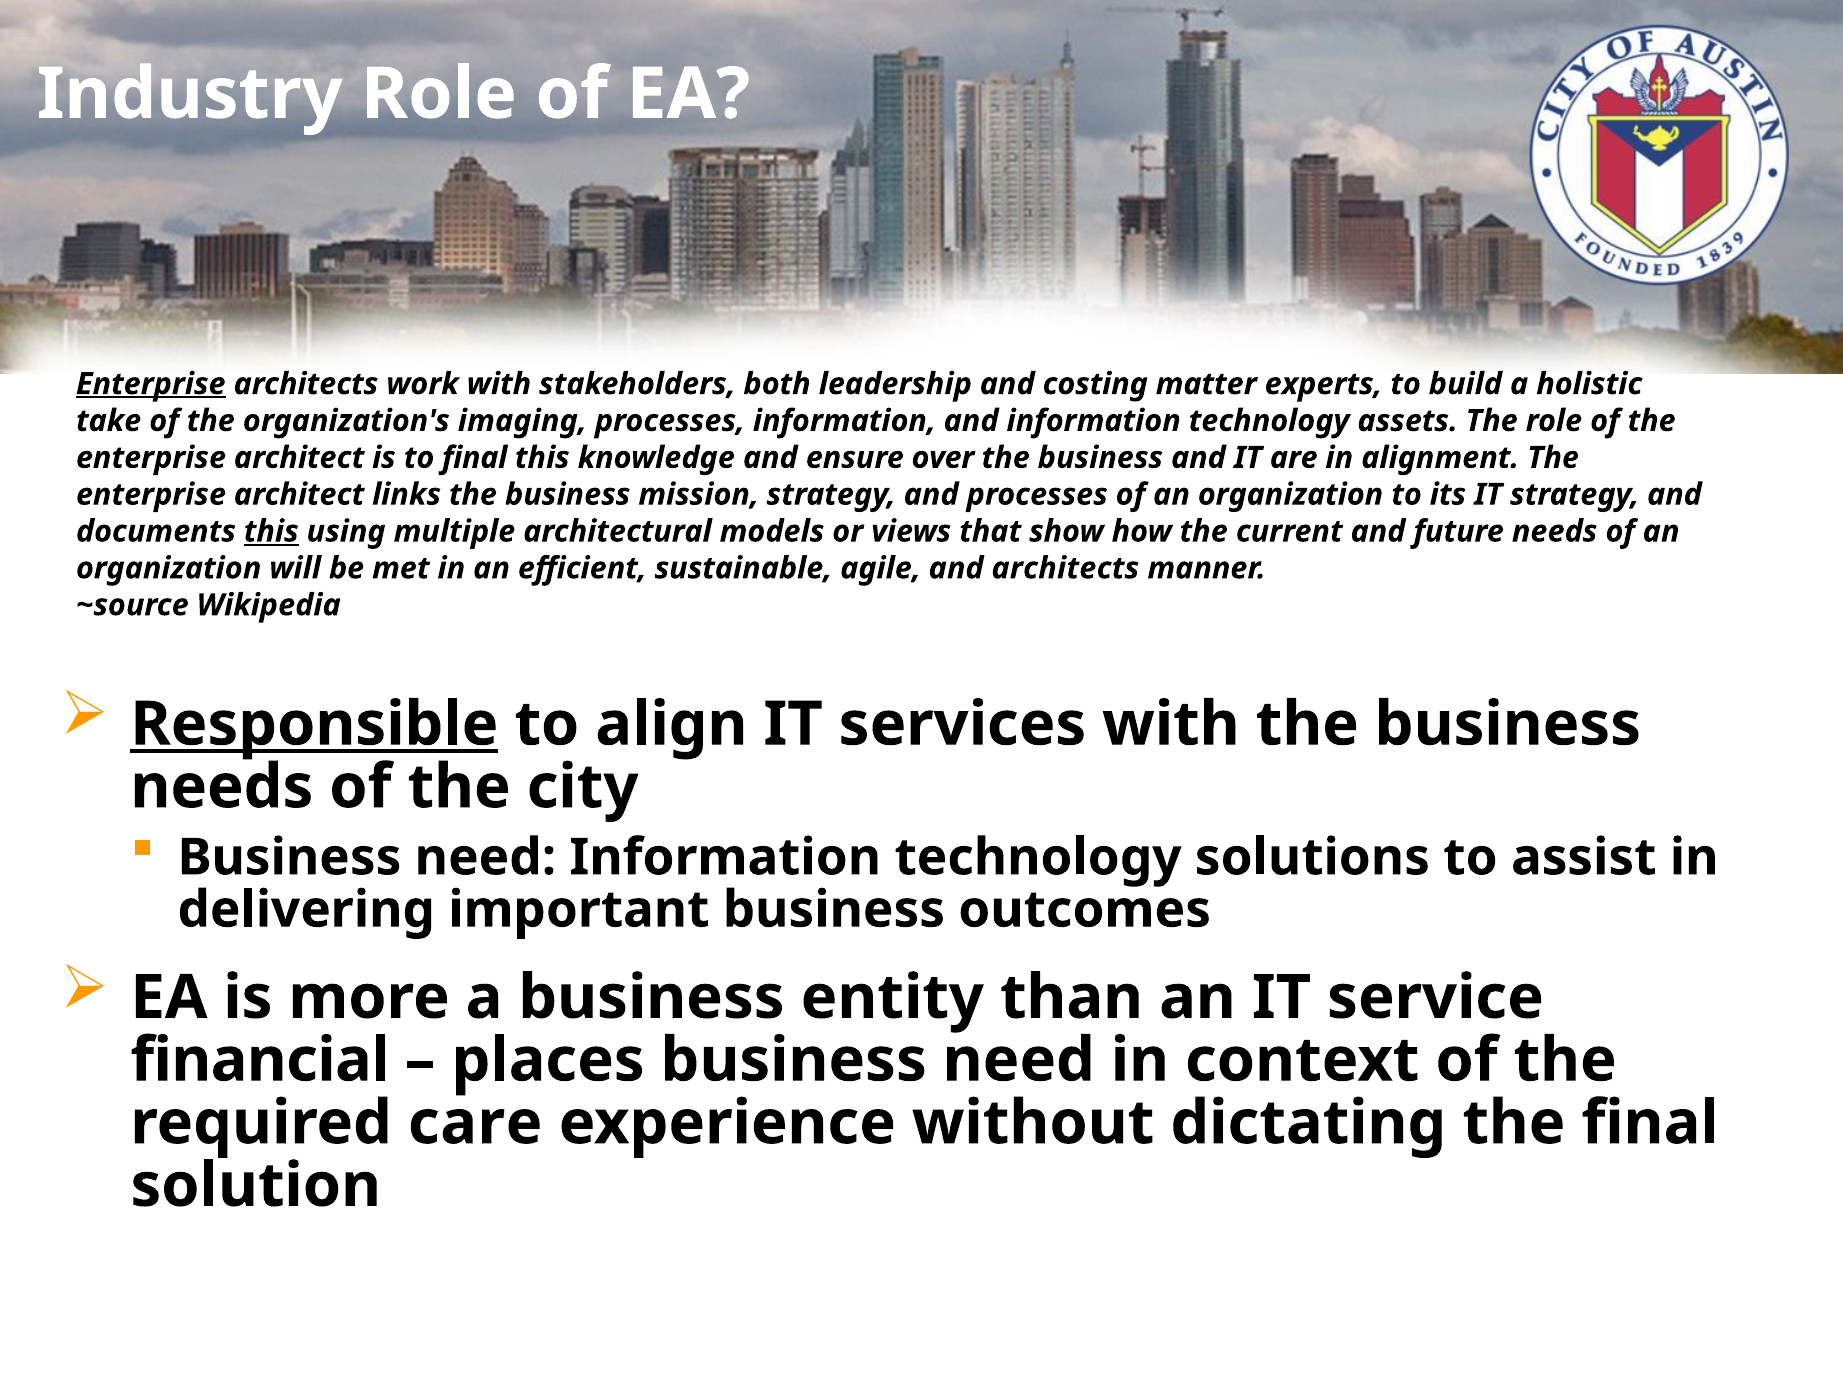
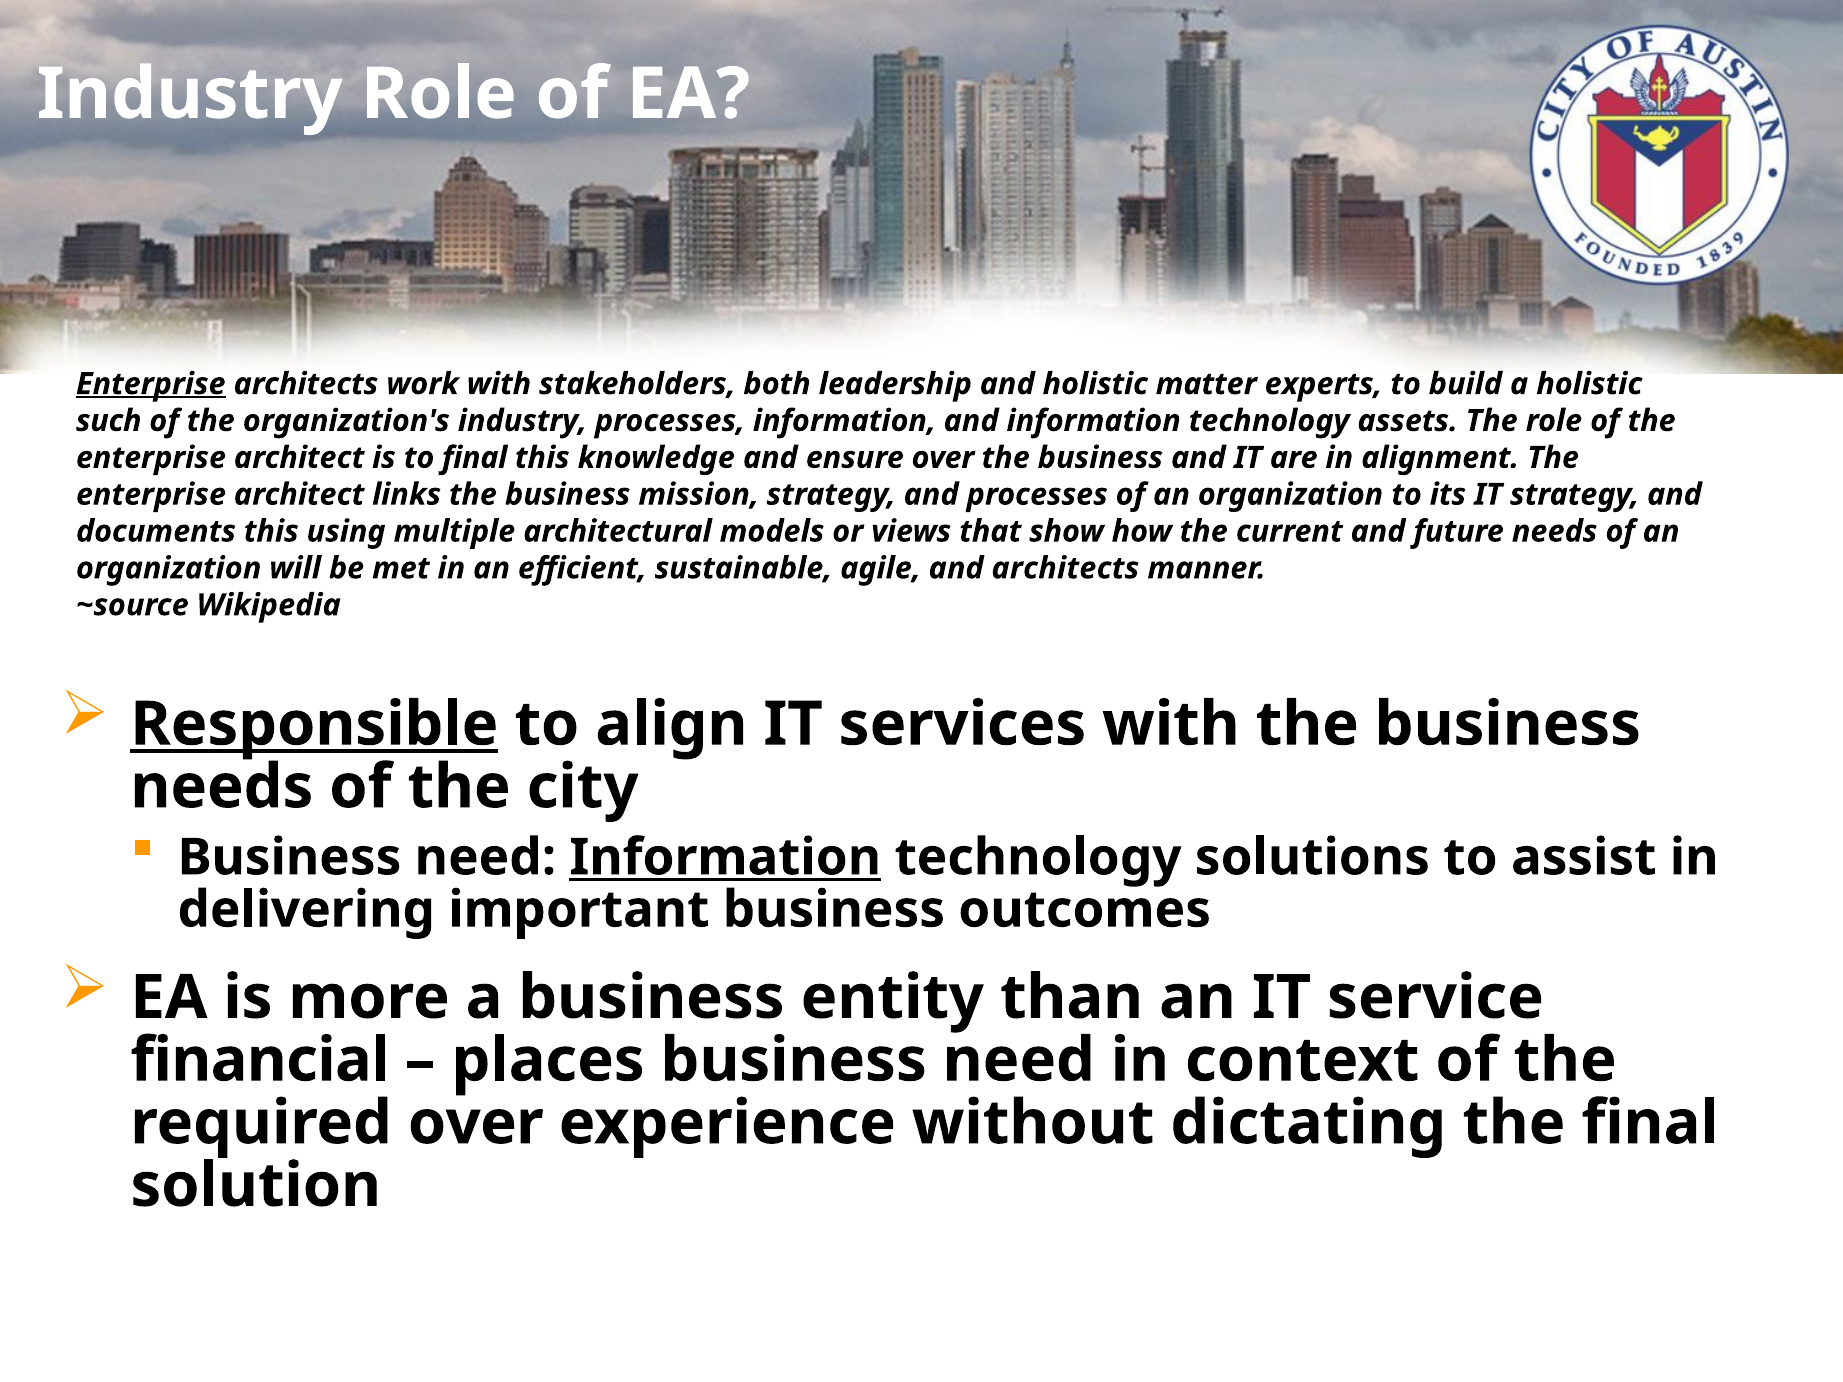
and costing: costing -> holistic (1095, 384)
take: take -> such (109, 421)
organization's imaging: imaging -> industry (522, 421)
this underline: present -> none (271, 532)
Information underline: none -> present (725, 858)
required care: care -> over (476, 1123)
